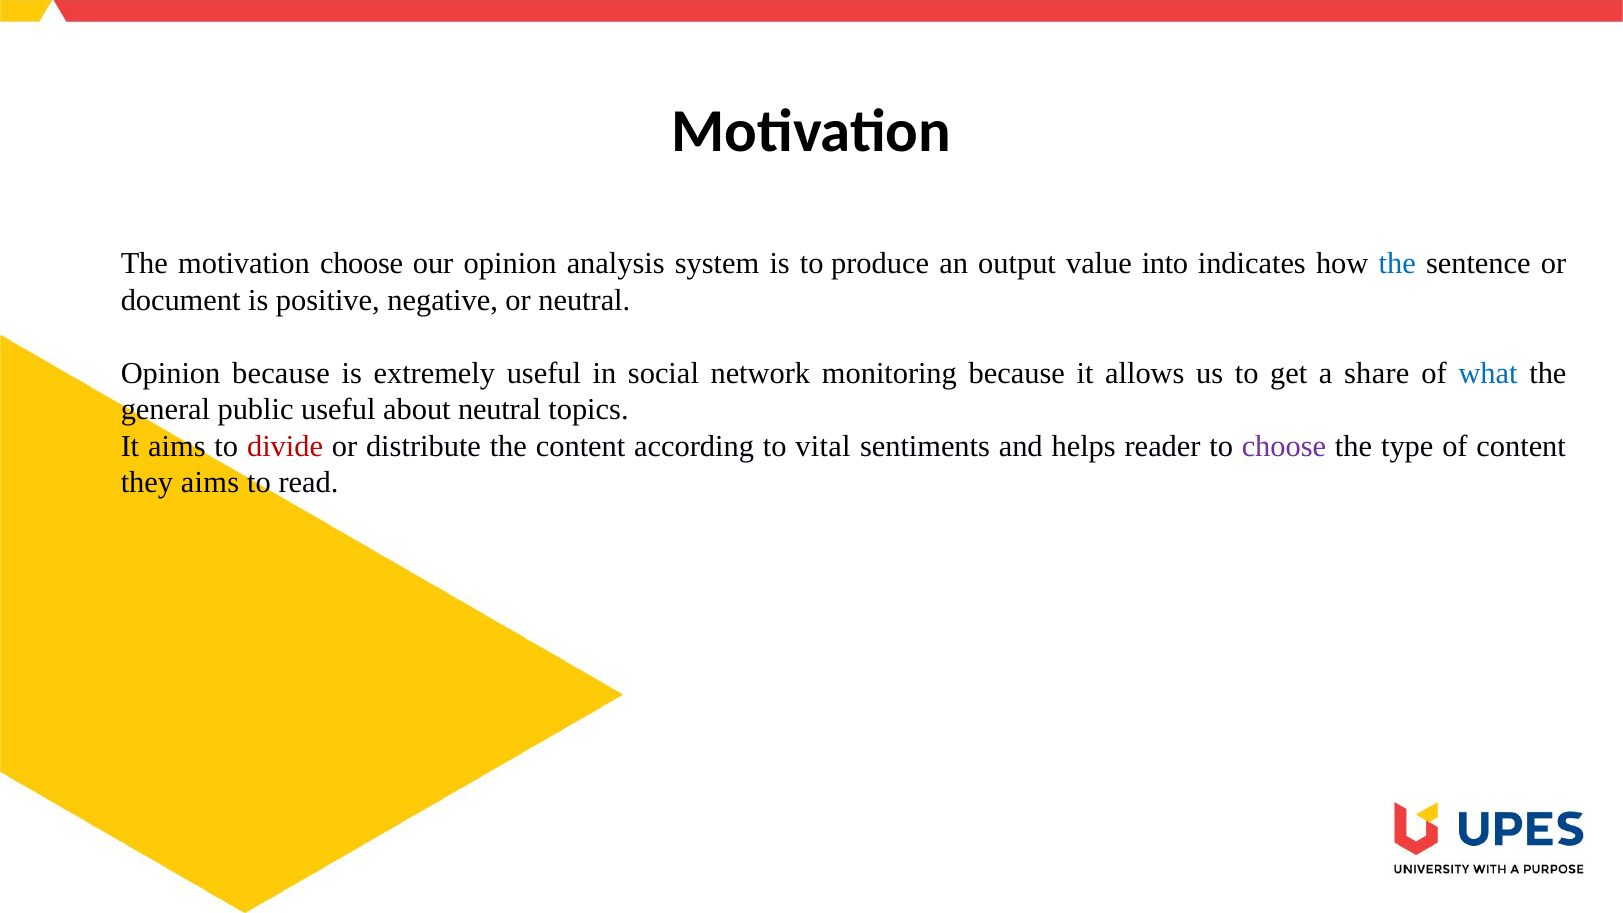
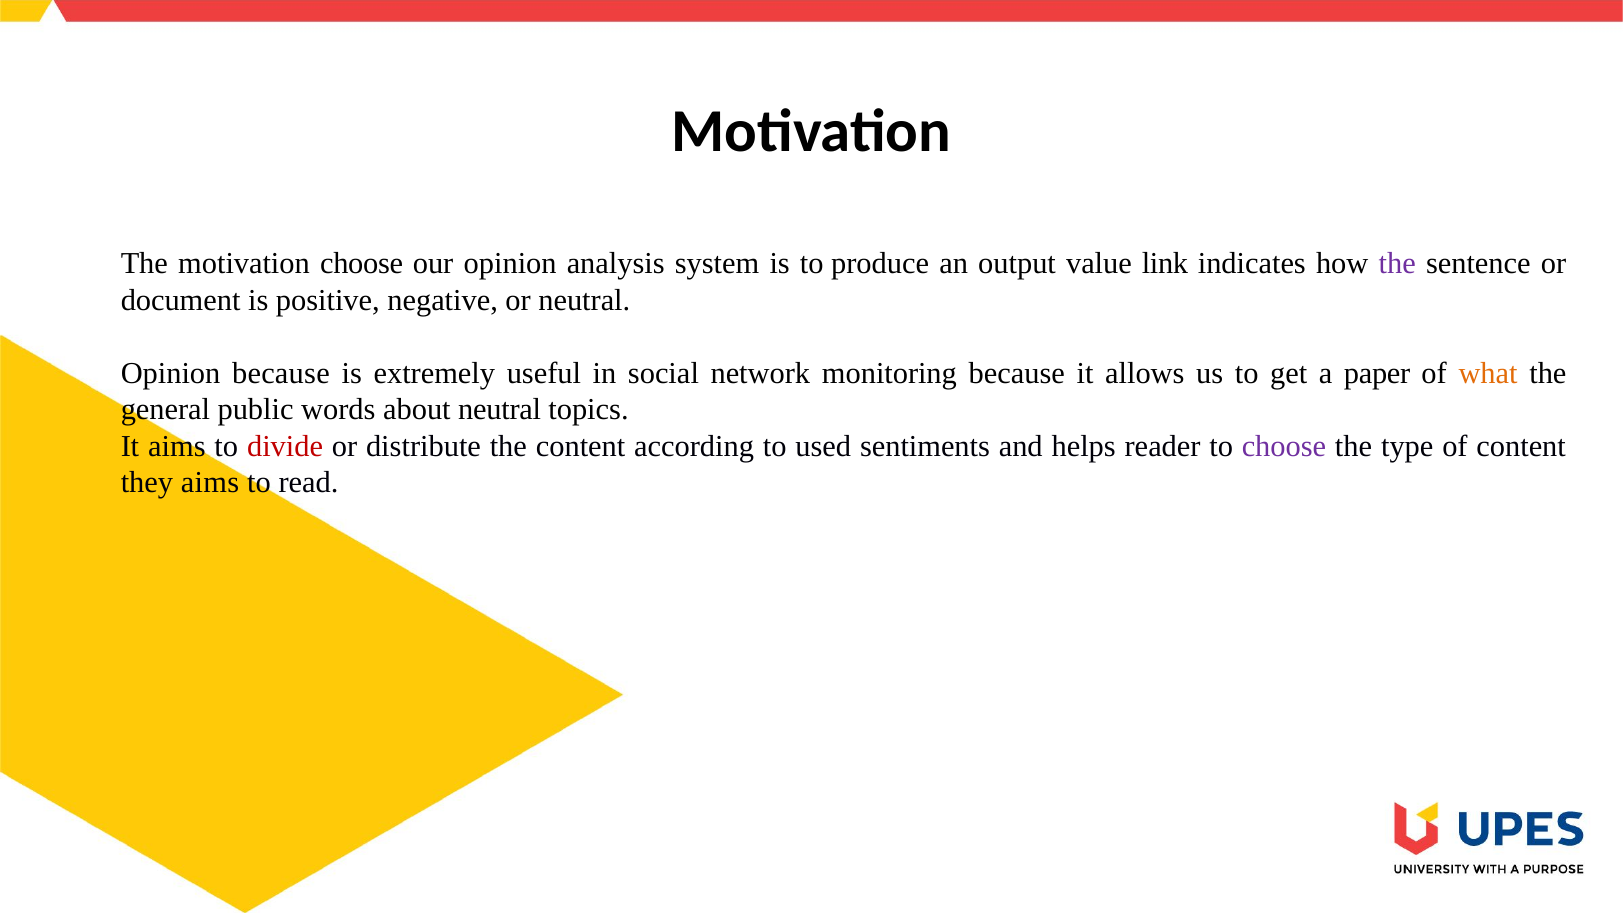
into: into -> link (1165, 264)
the colour: blue -> purple (1397, 264)
share: share -> paper (1377, 373)
what colour: blue -> orange (1488, 373)
public useful: useful -> words (338, 410)
vital: vital -> used (823, 446)
